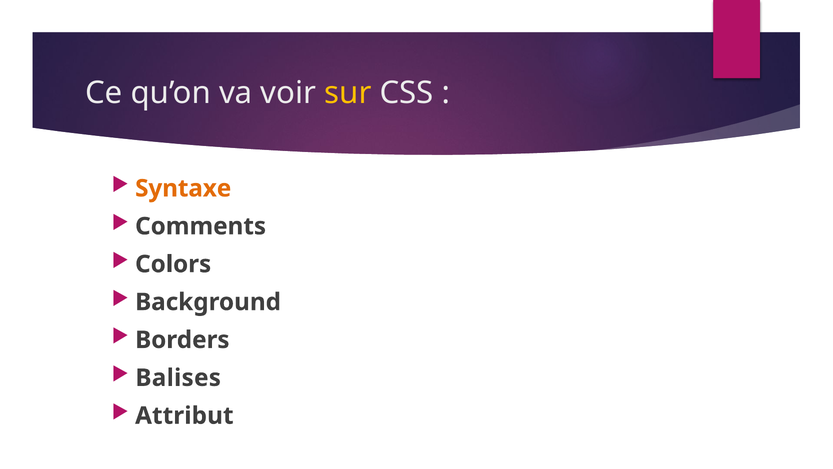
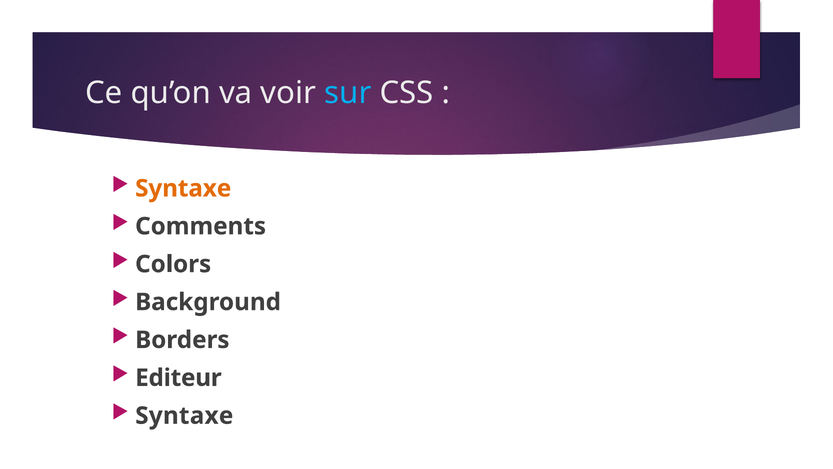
sur colour: yellow -> light blue (348, 93)
Balises: Balises -> Editeur (178, 378)
Attribut: Attribut -> Syntaxe (184, 415)
